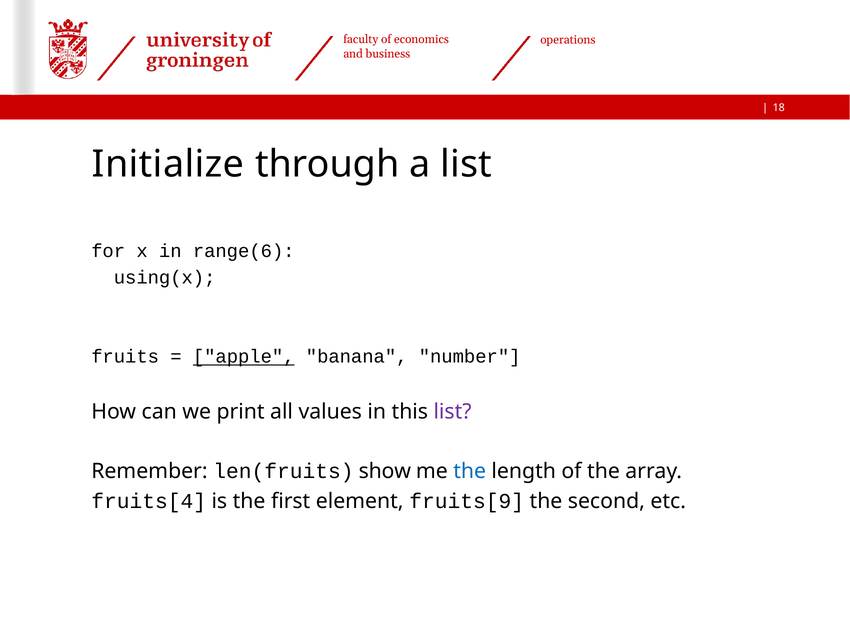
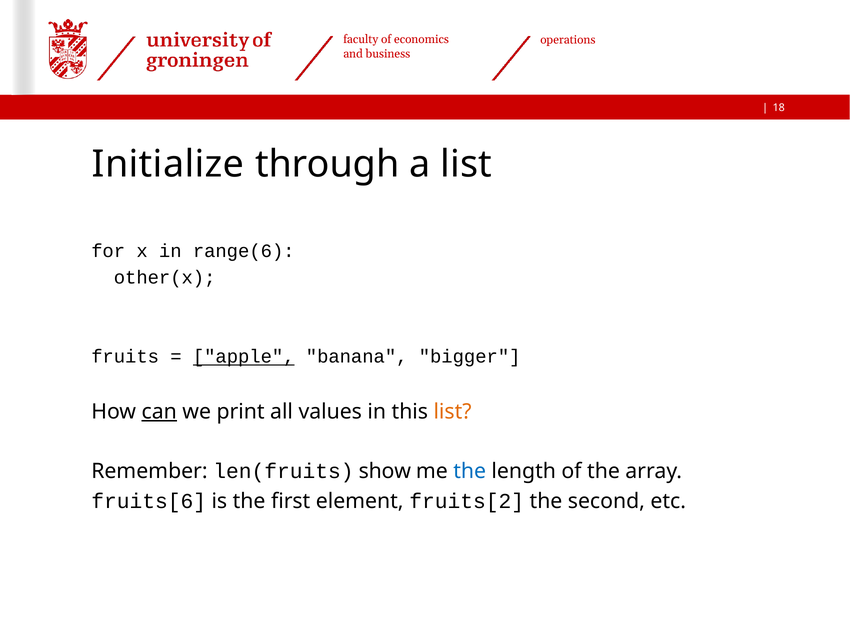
using(x: using(x -> other(x (165, 277)
number: number -> bigger (470, 356)
can underline: none -> present (159, 411)
list colour: purple -> orange (453, 411)
fruits[4: fruits[4 -> fruits[6 (149, 501)
fruits[9: fruits[9 -> fruits[2 (467, 501)
